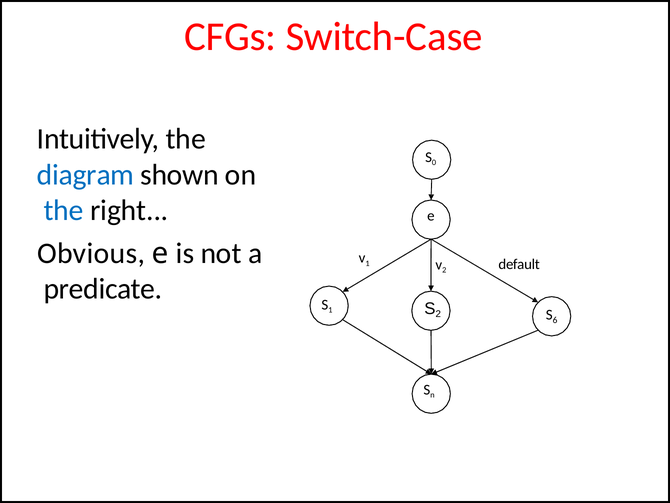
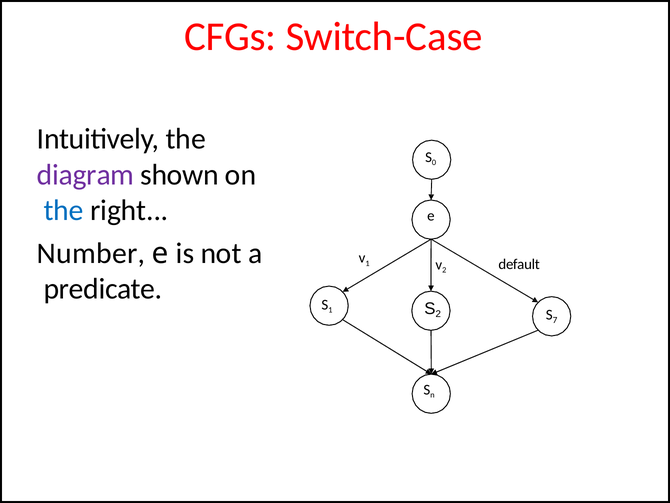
diagram colour: blue -> purple (86, 175)
Obvious: Obvious -> Number (91, 253)
6: 6 -> 7 (555, 320)
